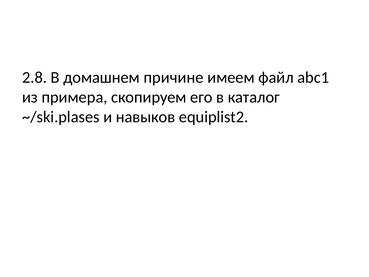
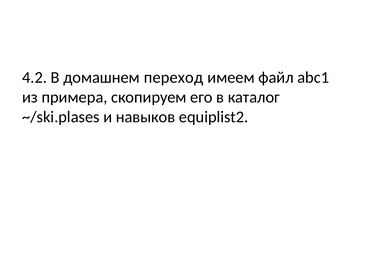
2.8: 2.8 -> 4.2 (35, 77)
причине: причине -> переход (174, 77)
